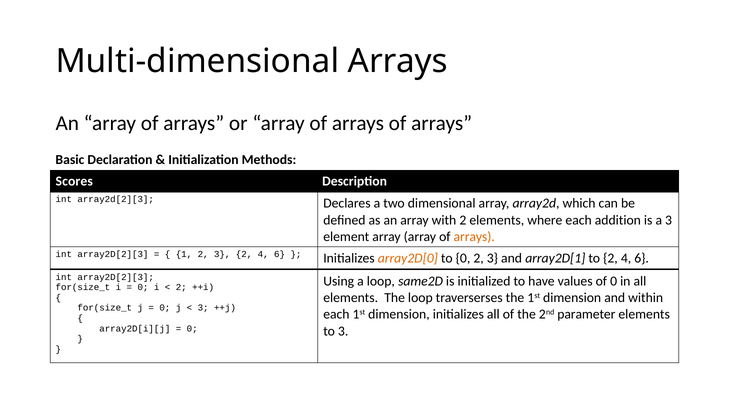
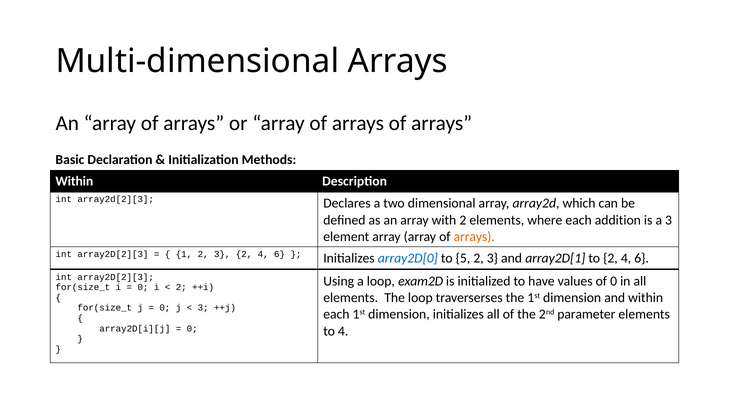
Scores: Scores -> Within (74, 181)
array2D[0 colour: orange -> blue (408, 258)
to 0: 0 -> 5 (463, 258)
same2D: same2D -> exam2D (421, 281)
to 3: 3 -> 4 (343, 331)
